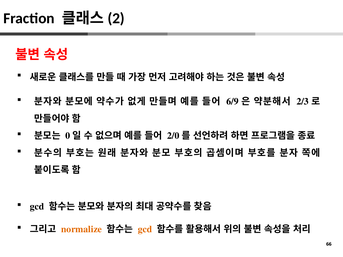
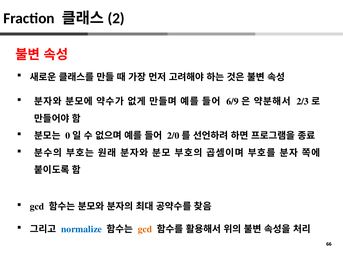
normalize colour: orange -> blue (82, 229)
